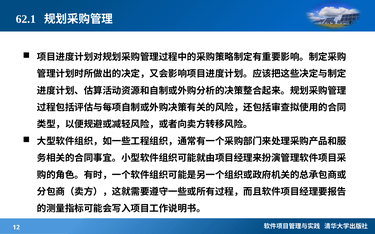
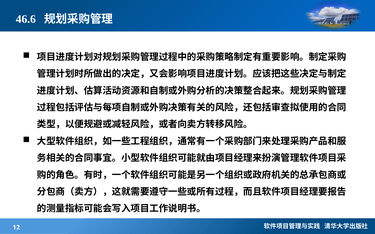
62.1: 62.1 -> 46.6 (26, 19)
